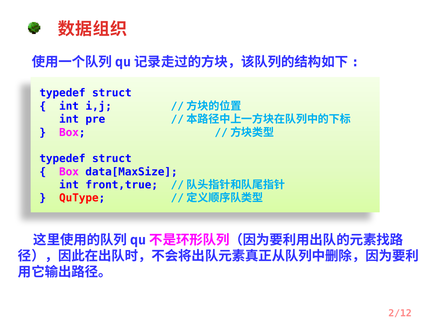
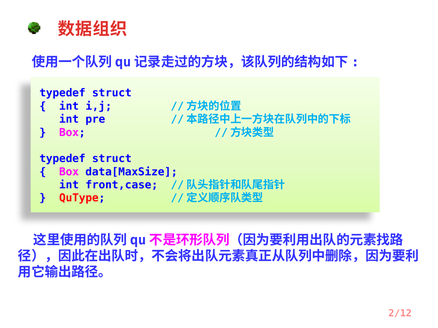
front,true: front,true -> front,case (122, 185)
